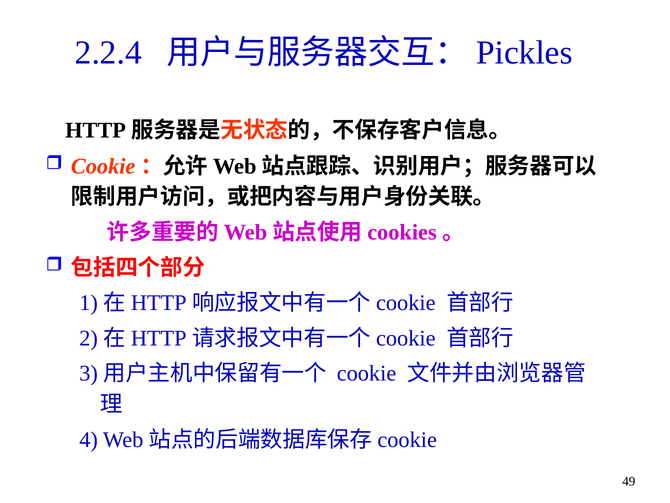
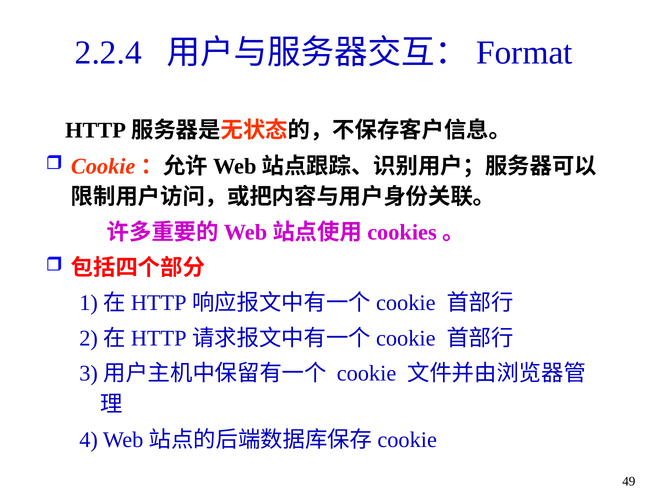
Pickles: Pickles -> Format (524, 53)
